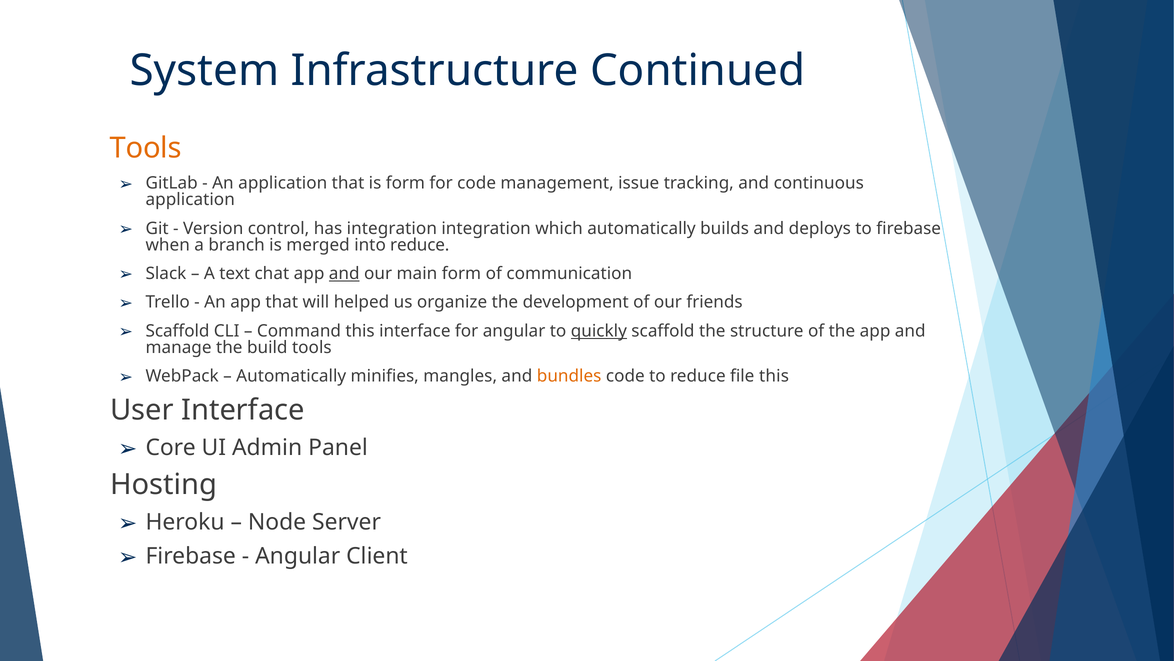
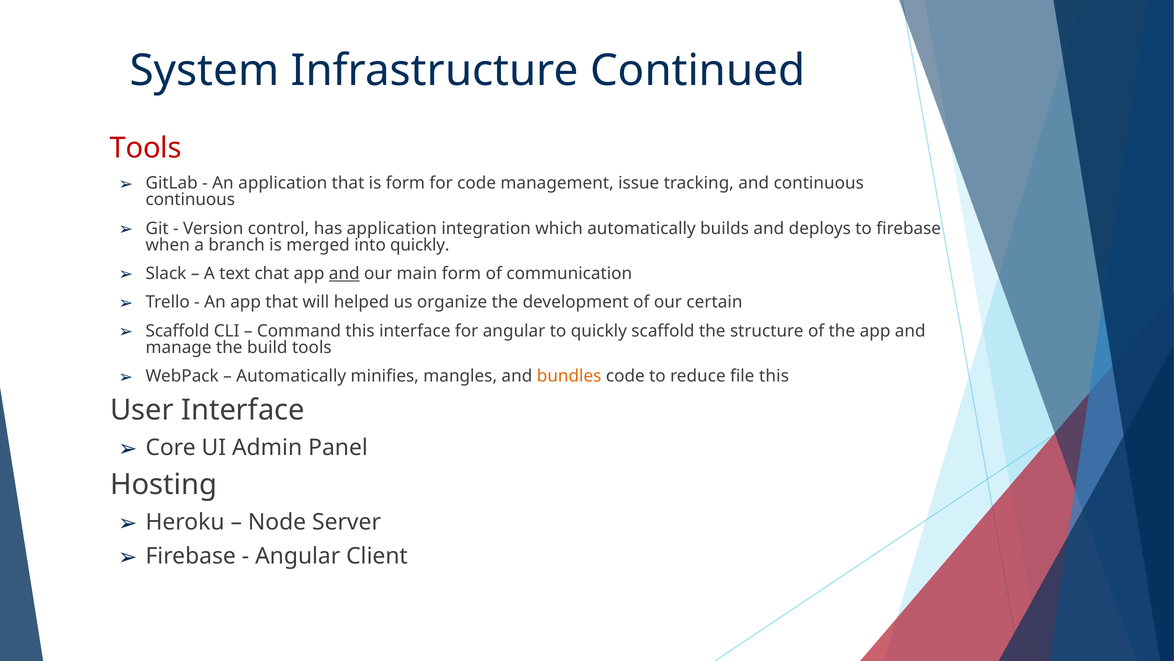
Tools colour: orange -> red (146, 148)
application: application -> continuous (190, 200)
has integration: integration -> application (392, 228)
into reduce: reduce -> quickly (420, 245)
friends: friends -> certain (714, 302)
quickly underline: present -> none (599, 331)
